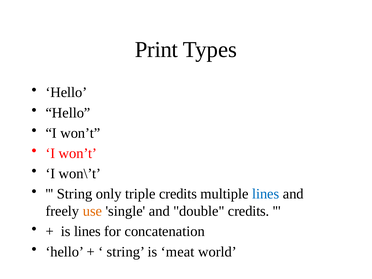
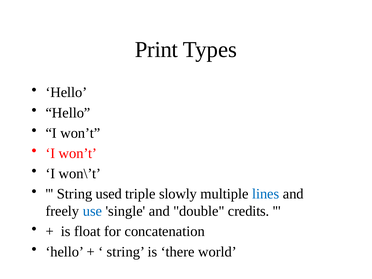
only: only -> used (109, 194)
triple credits: credits -> slowly (178, 194)
use colour: orange -> blue (92, 211)
is lines: lines -> float (87, 231)
meat: meat -> there (178, 252)
